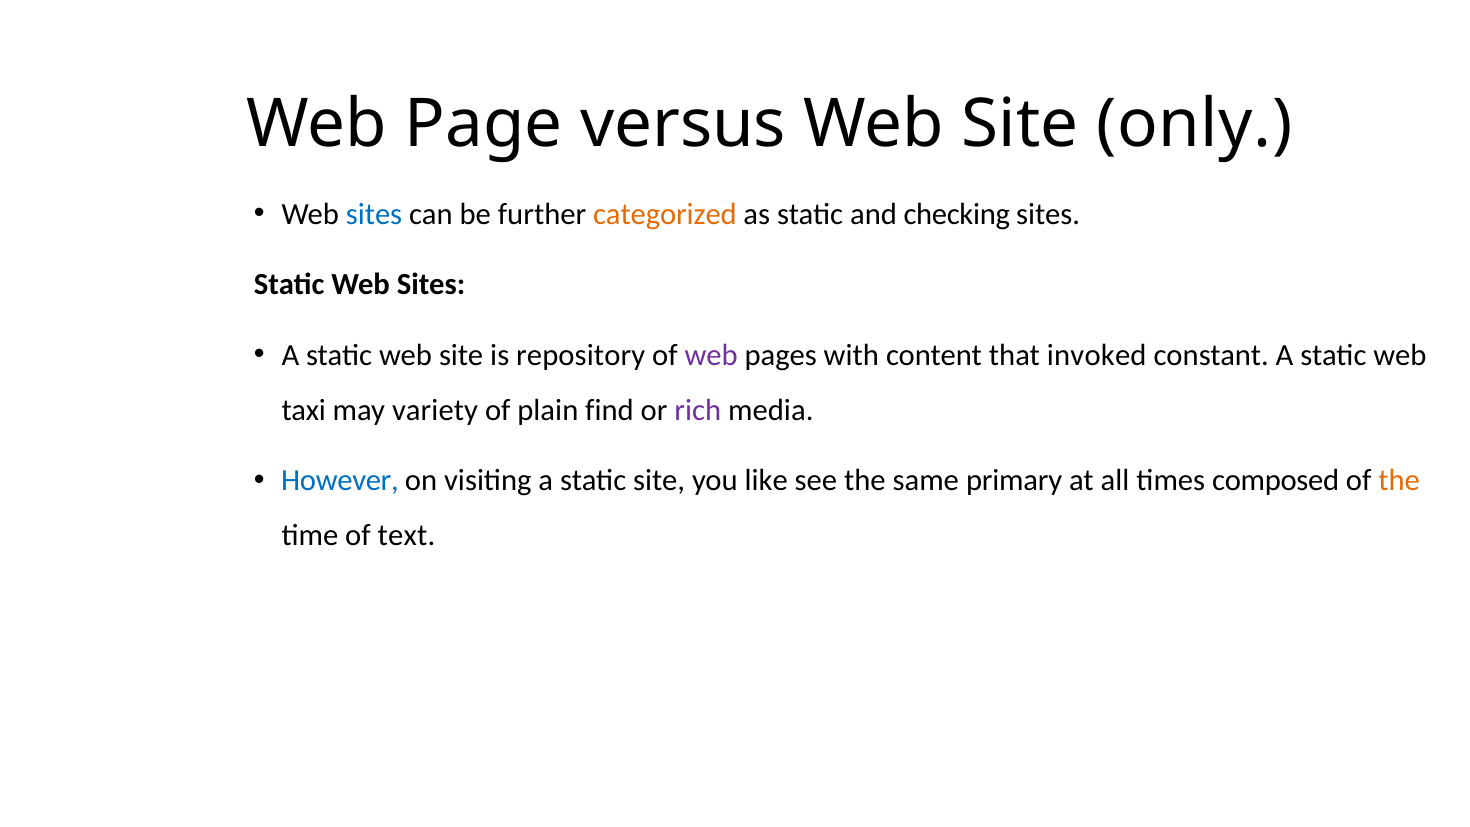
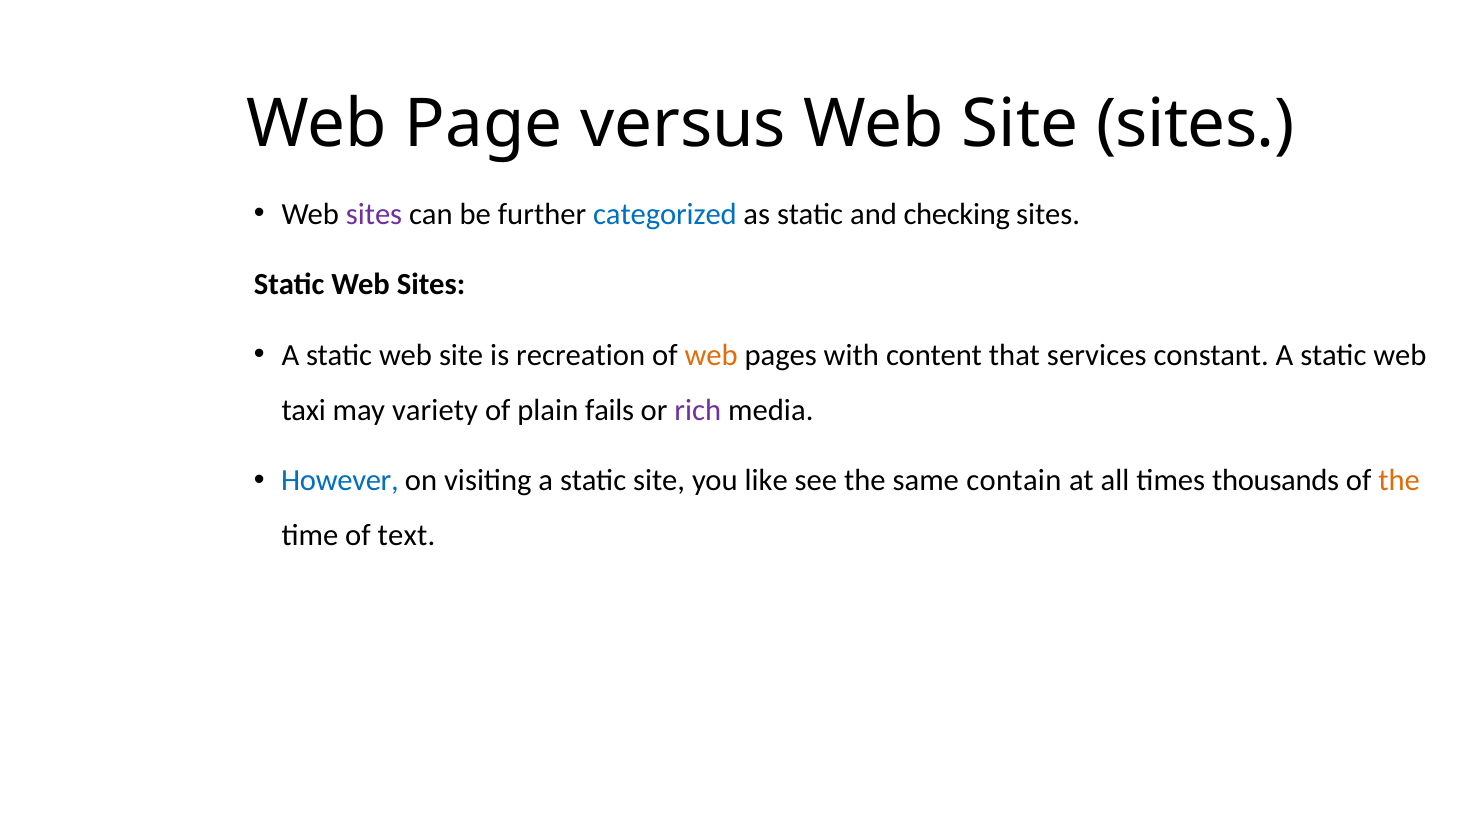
Site only: only -> sites (1195, 125)
sites colour: blue -> purple (374, 214)
categorized colour: orange -> blue (665, 214)
repository: repository -> recreation (581, 355)
web colour: purple -> orange (711, 355)
invoked: invoked -> services (1097, 355)
find: find -> fails (610, 410)
primary: primary -> contain (1014, 481)
composed: composed -> thousands (1276, 481)
